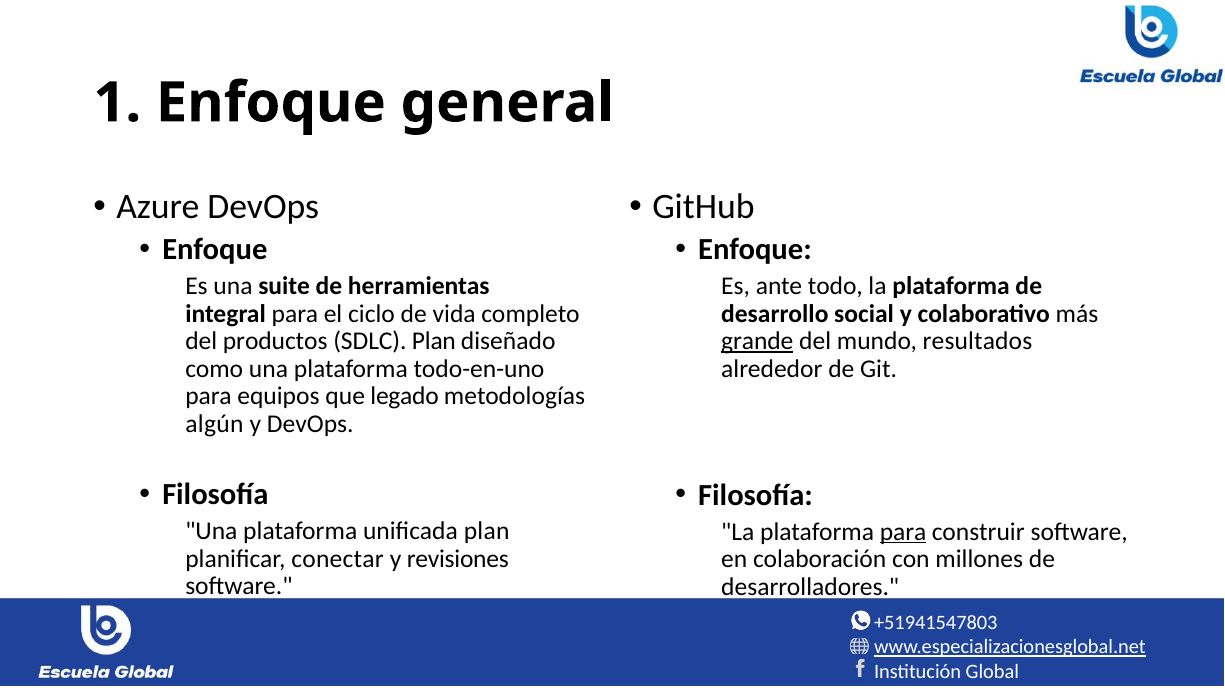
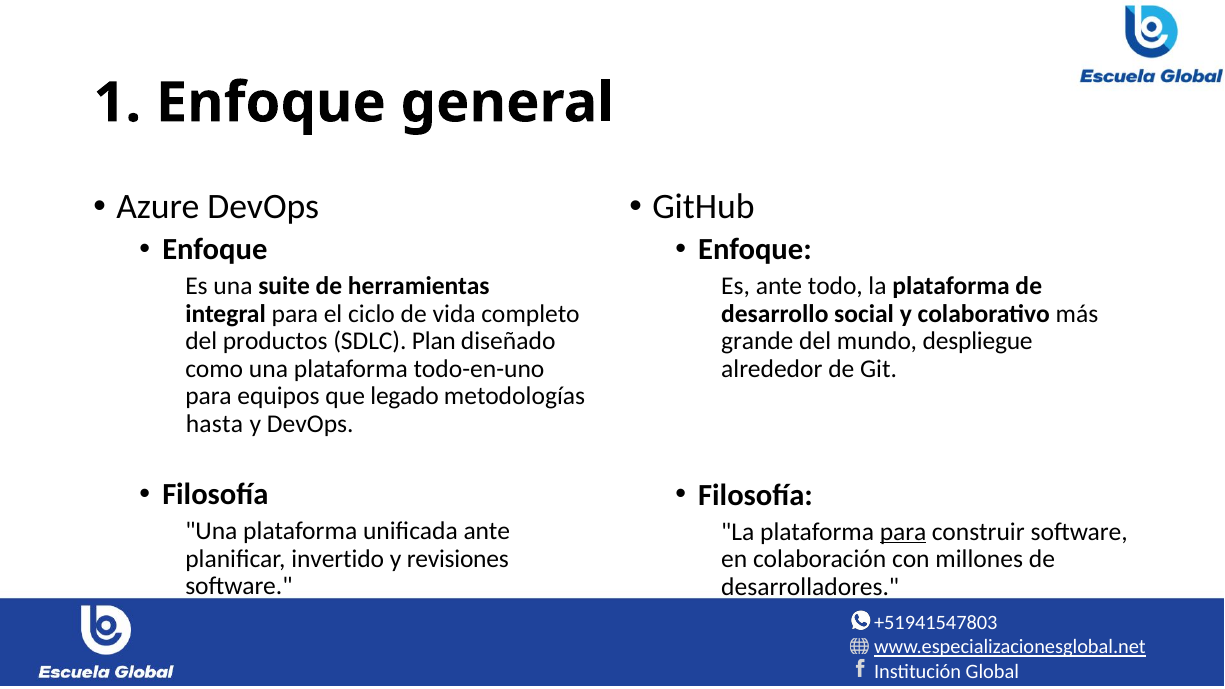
grande underline: present -> none (757, 341)
resultados: resultados -> despliegue (978, 341)
algún: algún -> hasta (214, 424)
unificada plan: plan -> ante (487, 531)
conectar: conectar -> invertido (338, 559)
